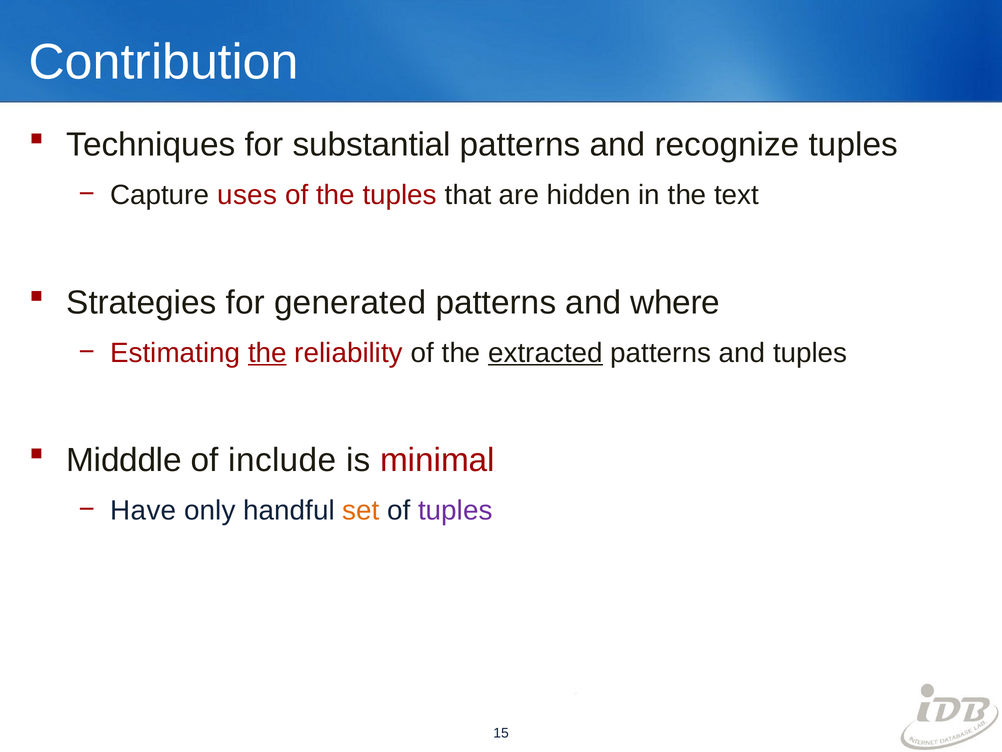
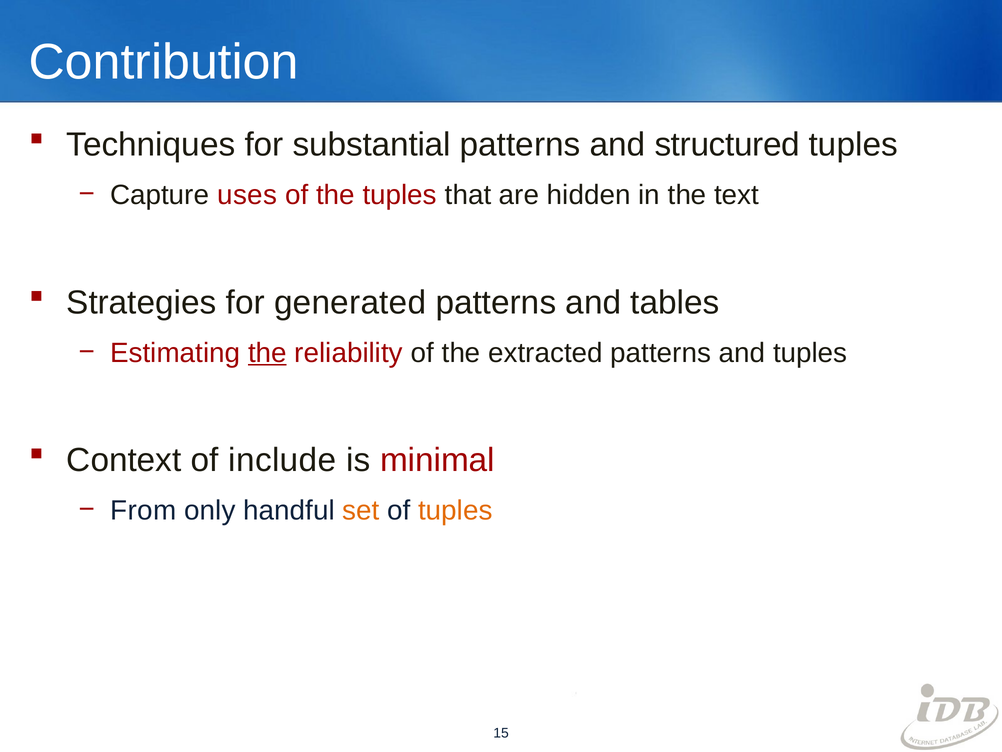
recognize: recognize -> structured (727, 145)
where: where -> tables (675, 302)
extracted underline: present -> none (545, 353)
Midddle: Midddle -> Context (124, 460)
Have: Have -> From (143, 510)
tuples colour: purple -> orange (455, 510)
